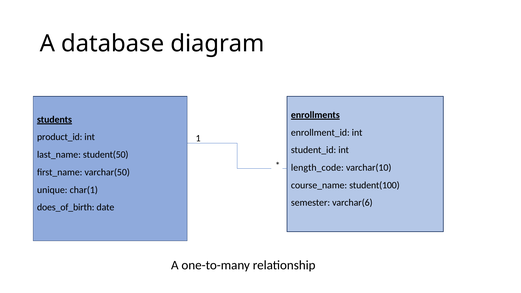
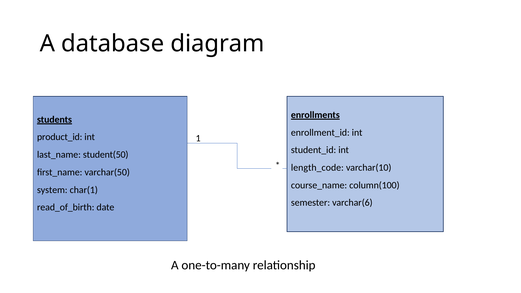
student(100: student(100 -> column(100 (374, 185)
unique: unique -> system (52, 190)
does_of_birth: does_of_birth -> read_of_birth (66, 207)
